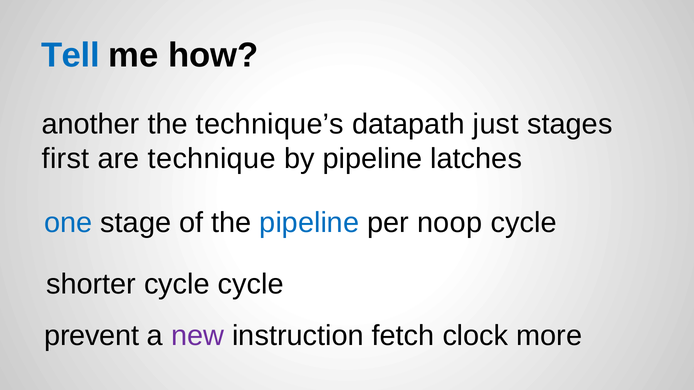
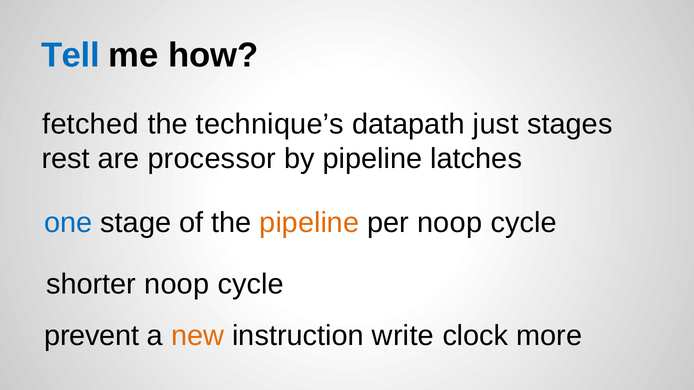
another: another -> fetched (90, 124)
first: first -> rest (66, 159)
technique: technique -> processor (212, 159)
pipeline colour: blue -> orange (309, 223)
shorter cycle: cycle -> noop (177, 284)
new colour: purple -> orange (198, 336)
fetch: fetch -> write (403, 336)
